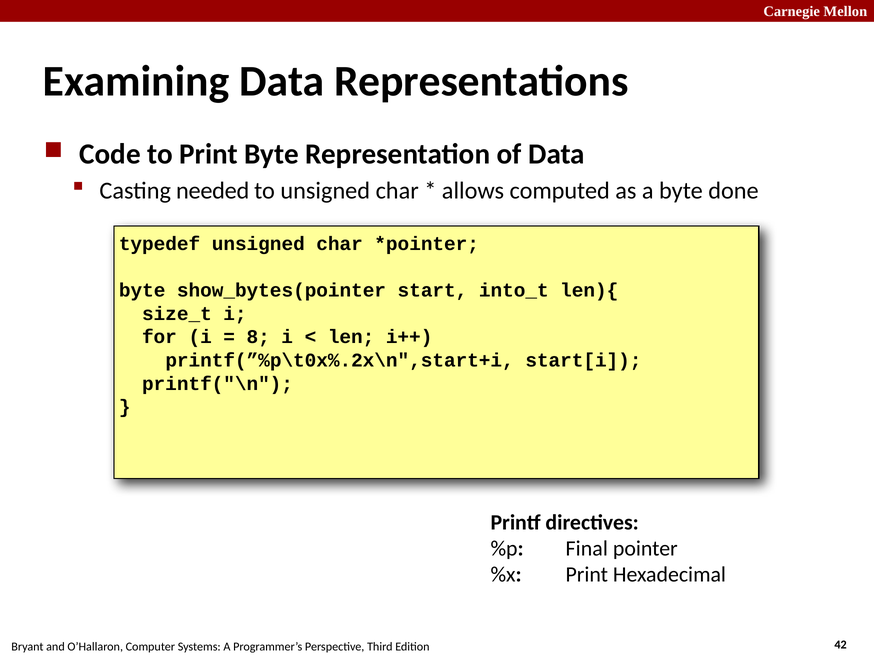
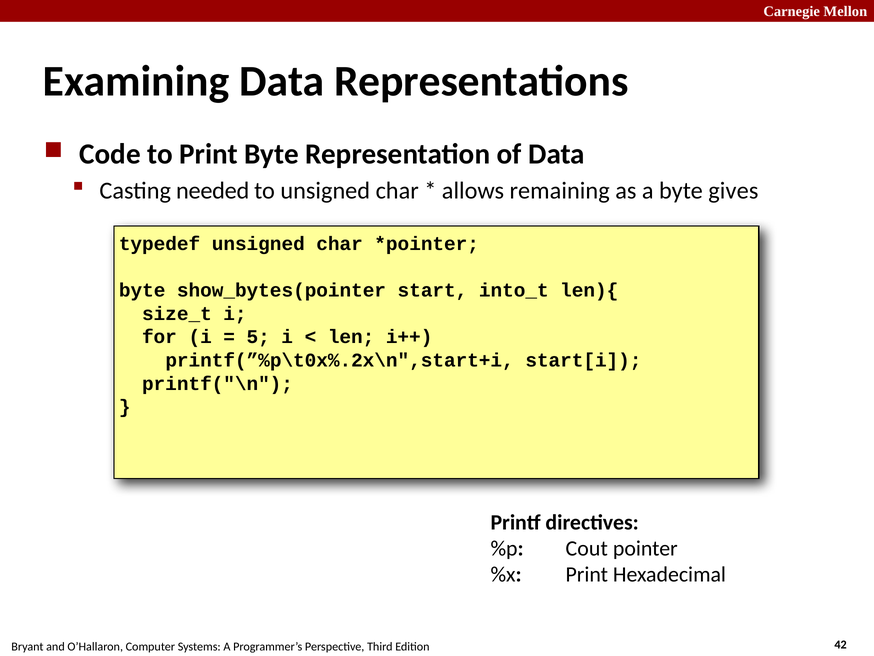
computed: computed -> remaining (560, 191)
done: done -> gives (733, 191)
8: 8 -> 5 (258, 337)
Final: Final -> Cout (587, 548)
